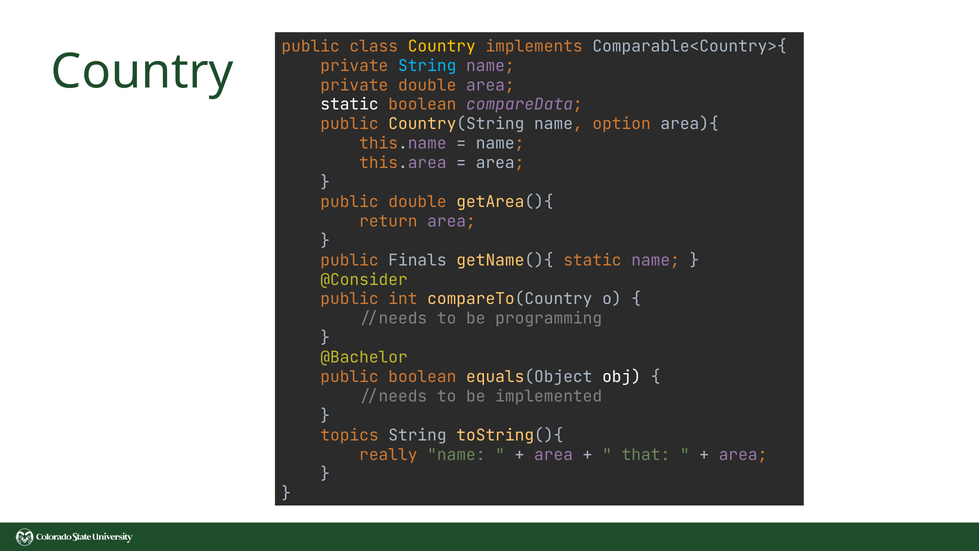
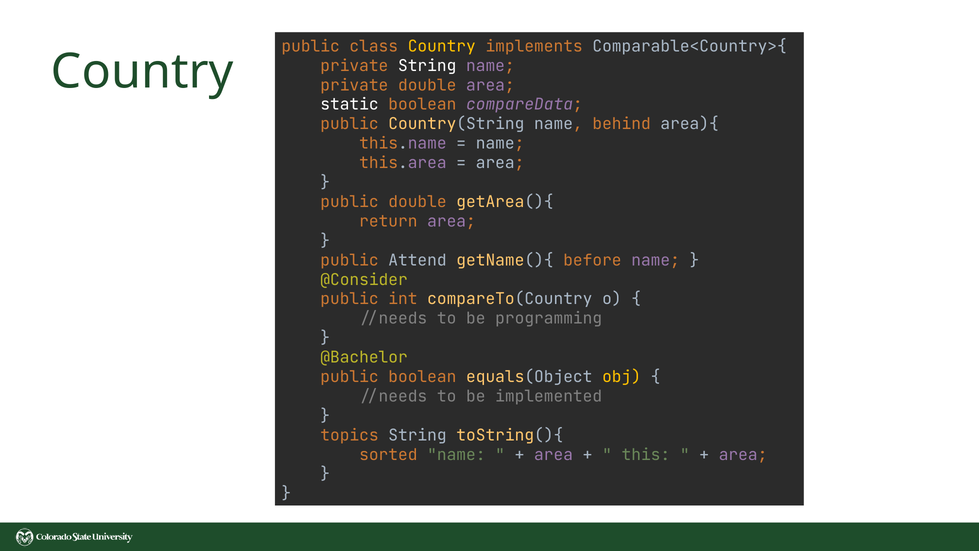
String colour: light blue -> white (427, 66)
option: option -> behind (622, 124)
Finals: Finals -> Attend (417, 260)
getName(){ static: static -> before (592, 260)
obj colour: white -> yellow (622, 377)
really: really -> sorted (388, 454)
that: that -> this (646, 454)
